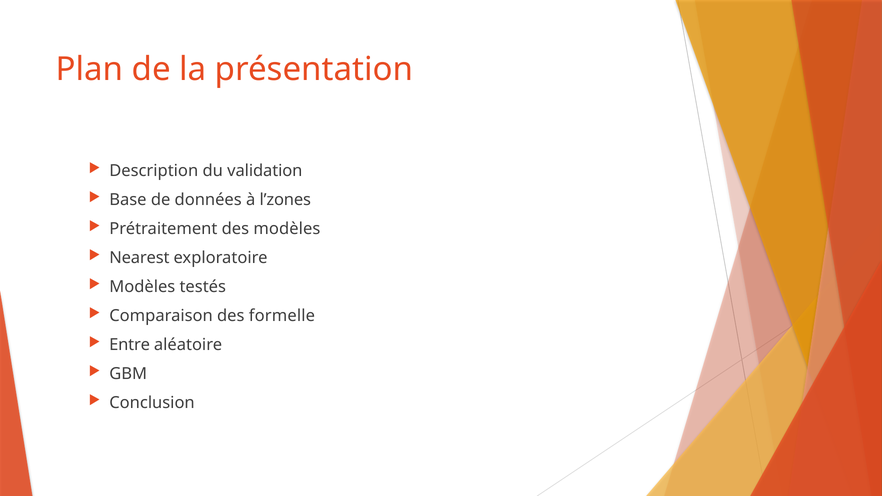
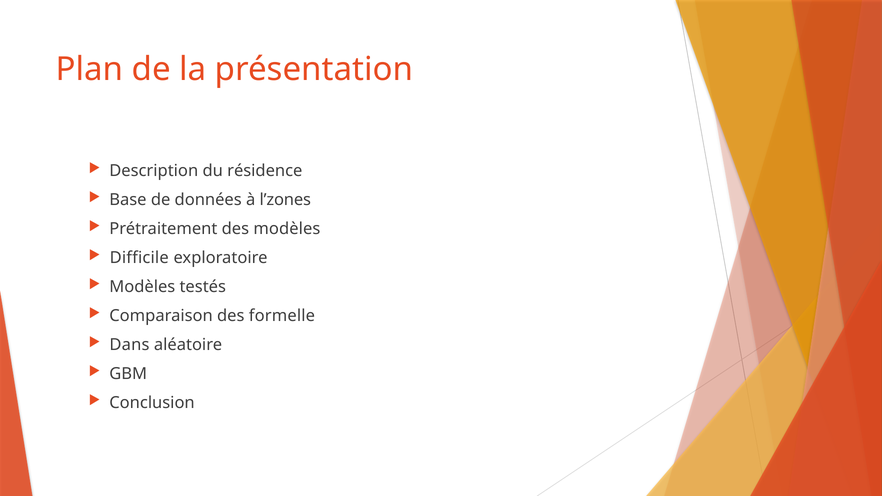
validation: validation -> résidence (265, 171)
Nearest: Nearest -> Difficile (139, 258)
Entre: Entre -> Dans (129, 345)
